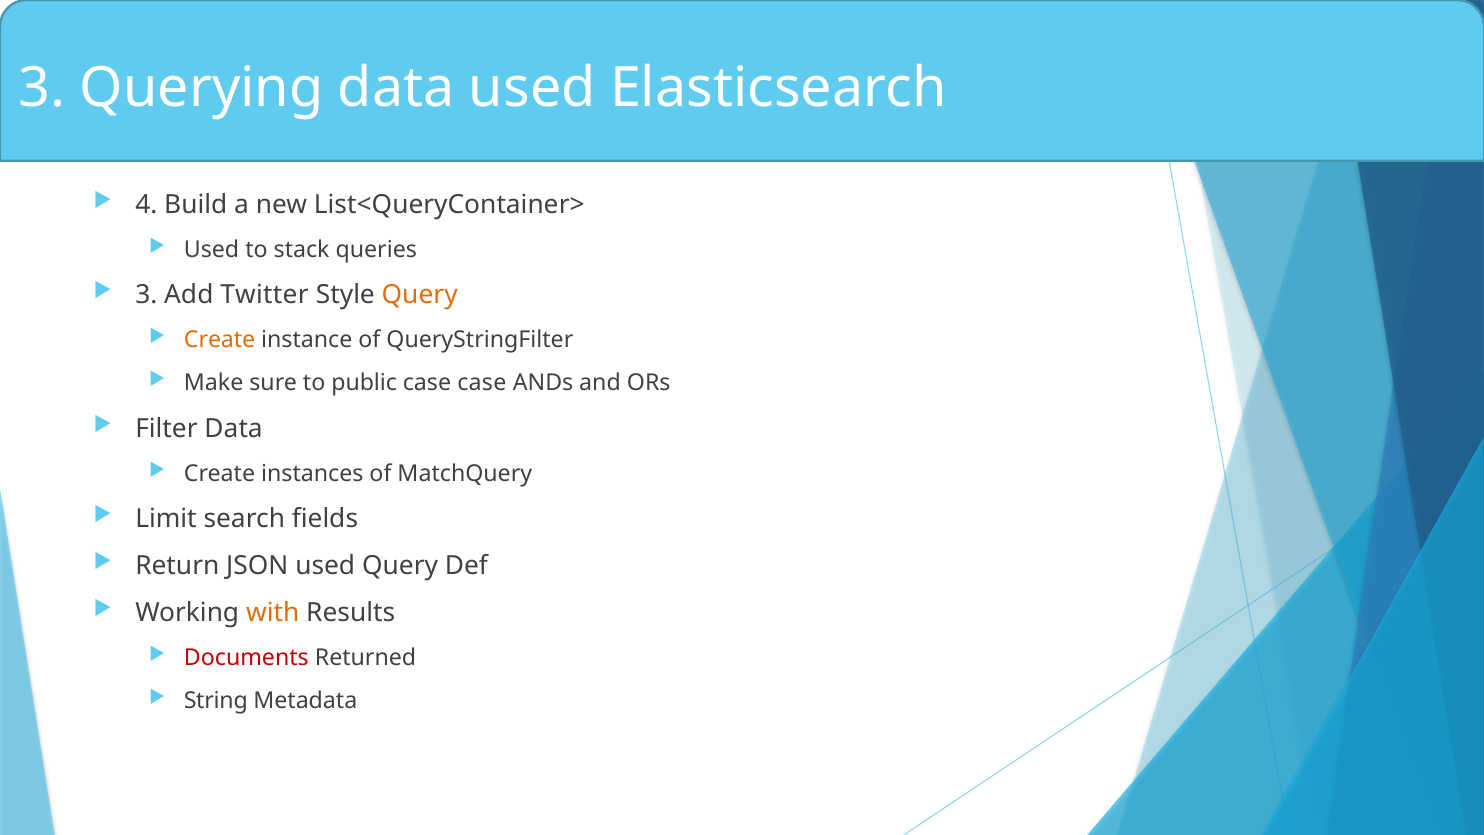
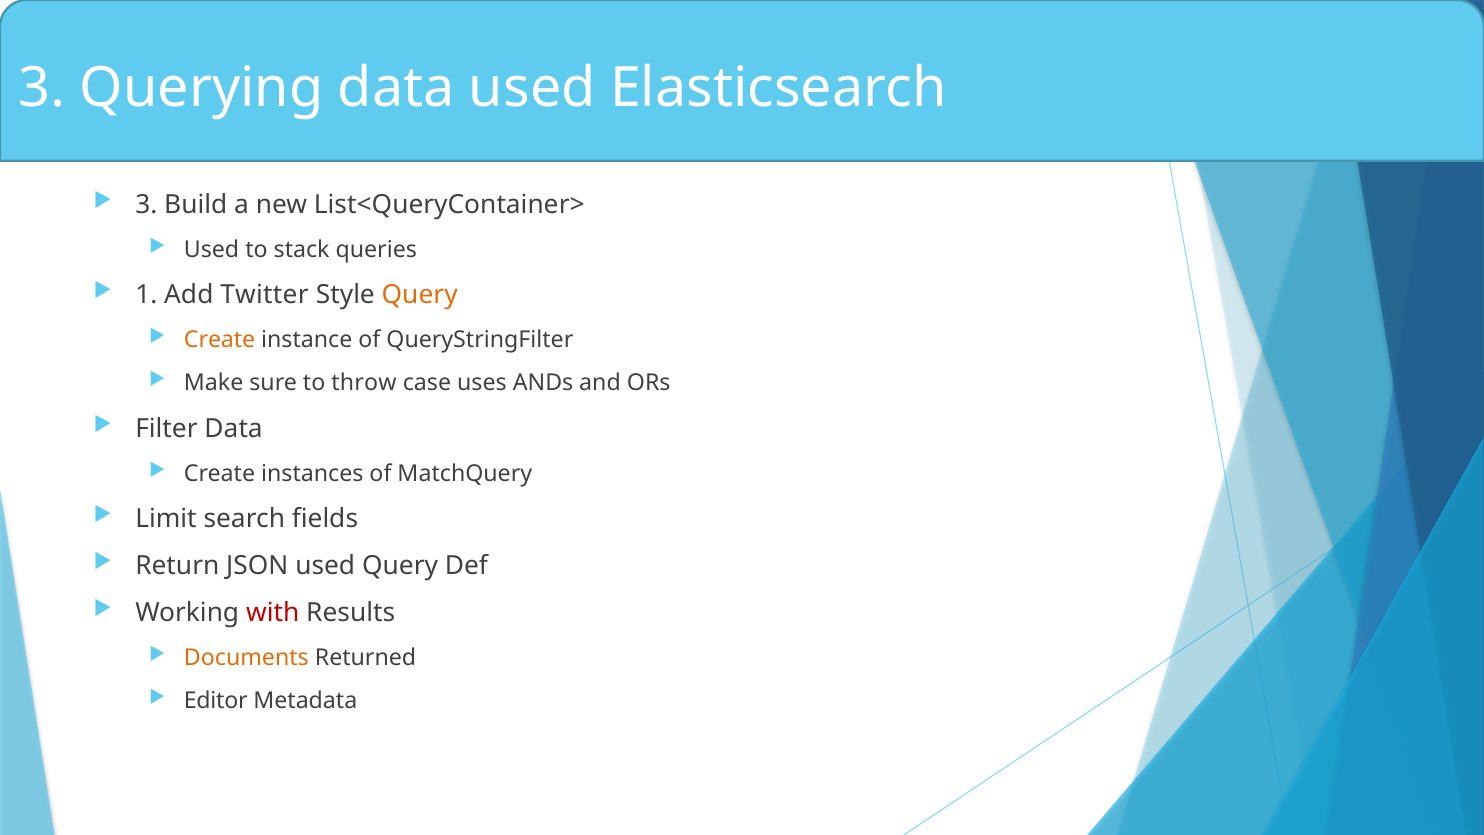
4: 4 -> 3 (146, 204)
3: 3 -> 1 (146, 295)
public: public -> throw (364, 383)
case case: case -> uses (482, 383)
with colour: orange -> red (273, 613)
Documents colour: red -> orange (246, 658)
String: String -> Editor (216, 701)
